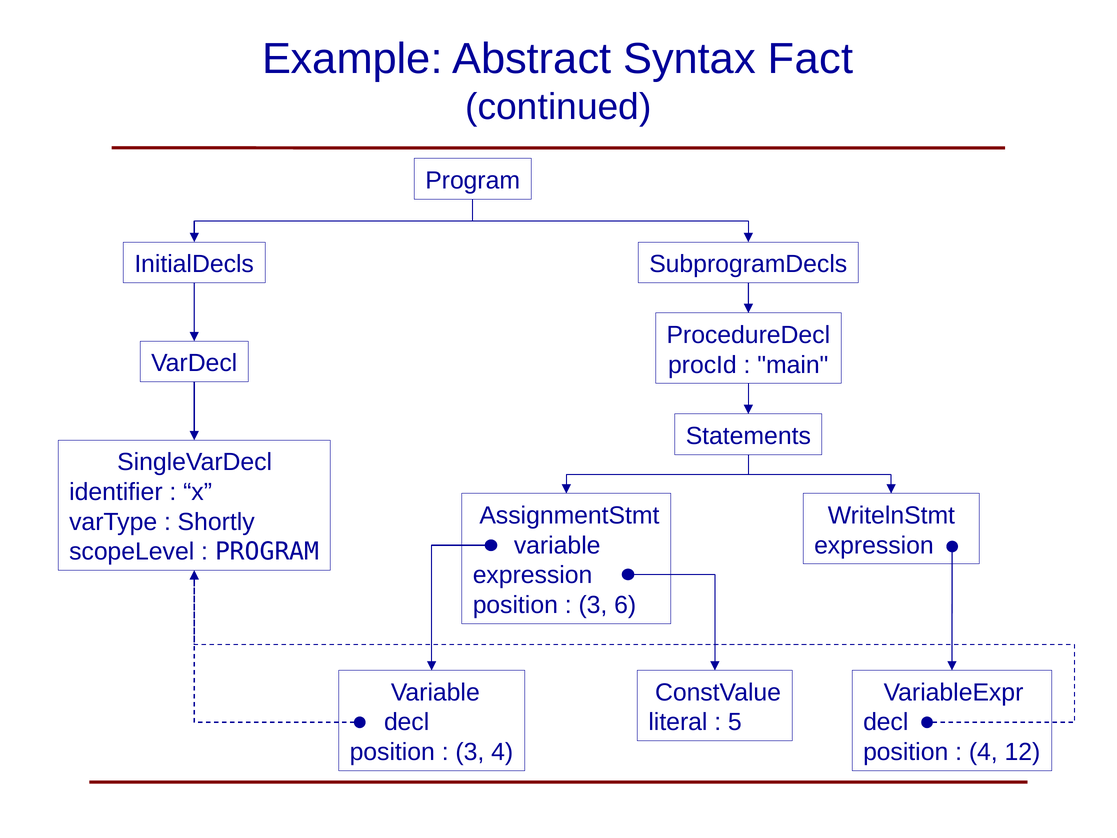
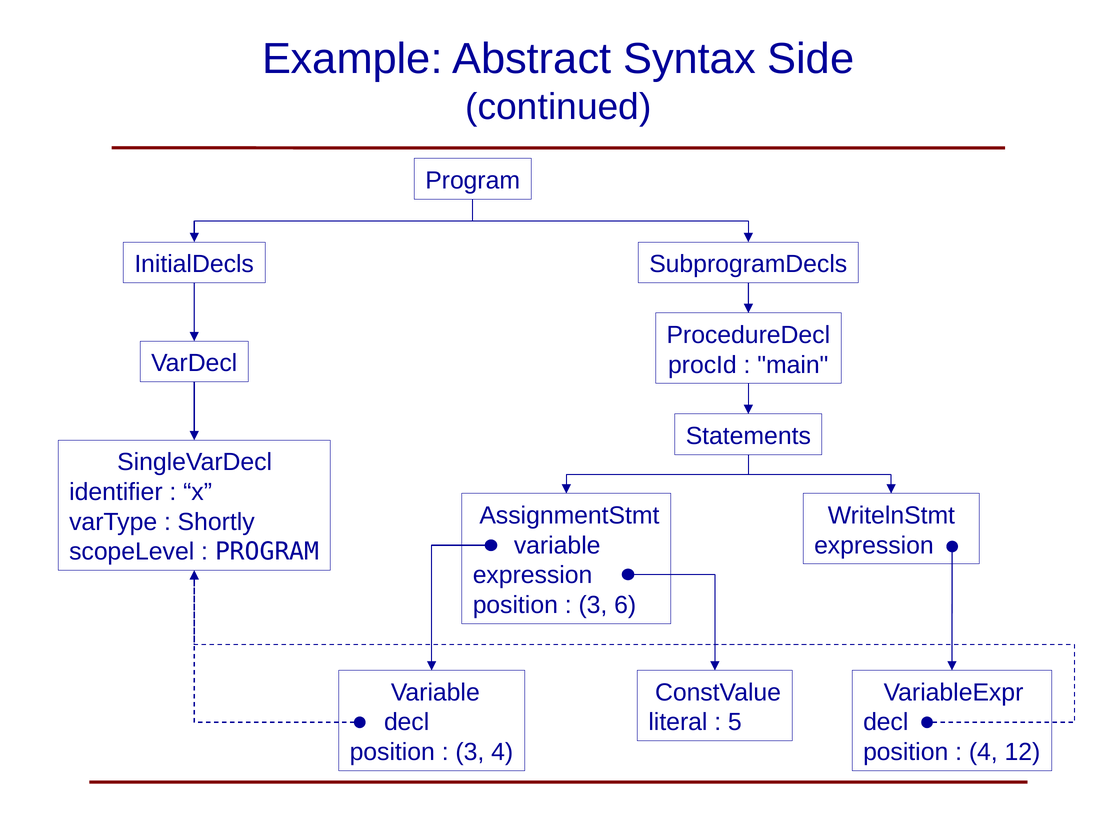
Fact: Fact -> Side (811, 59)
